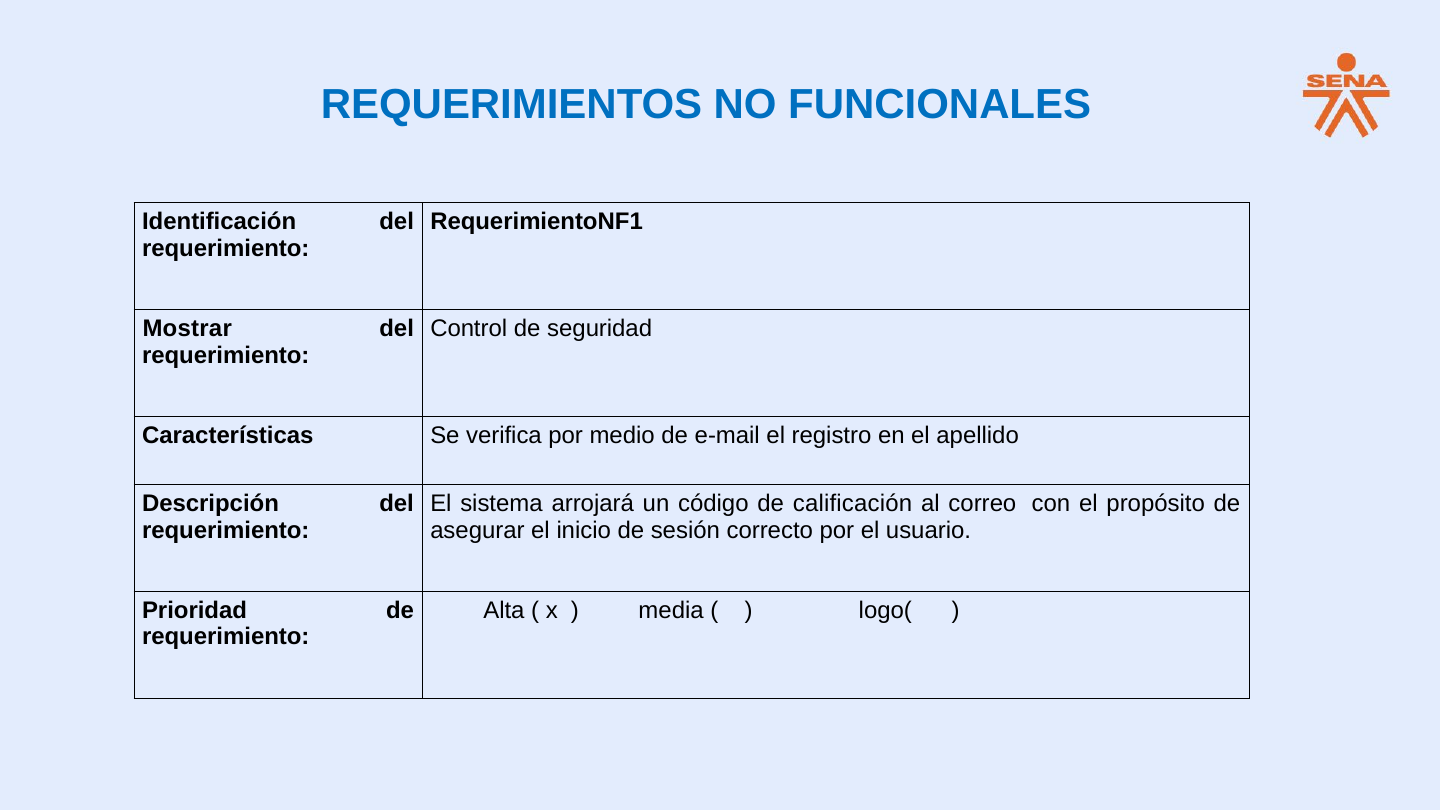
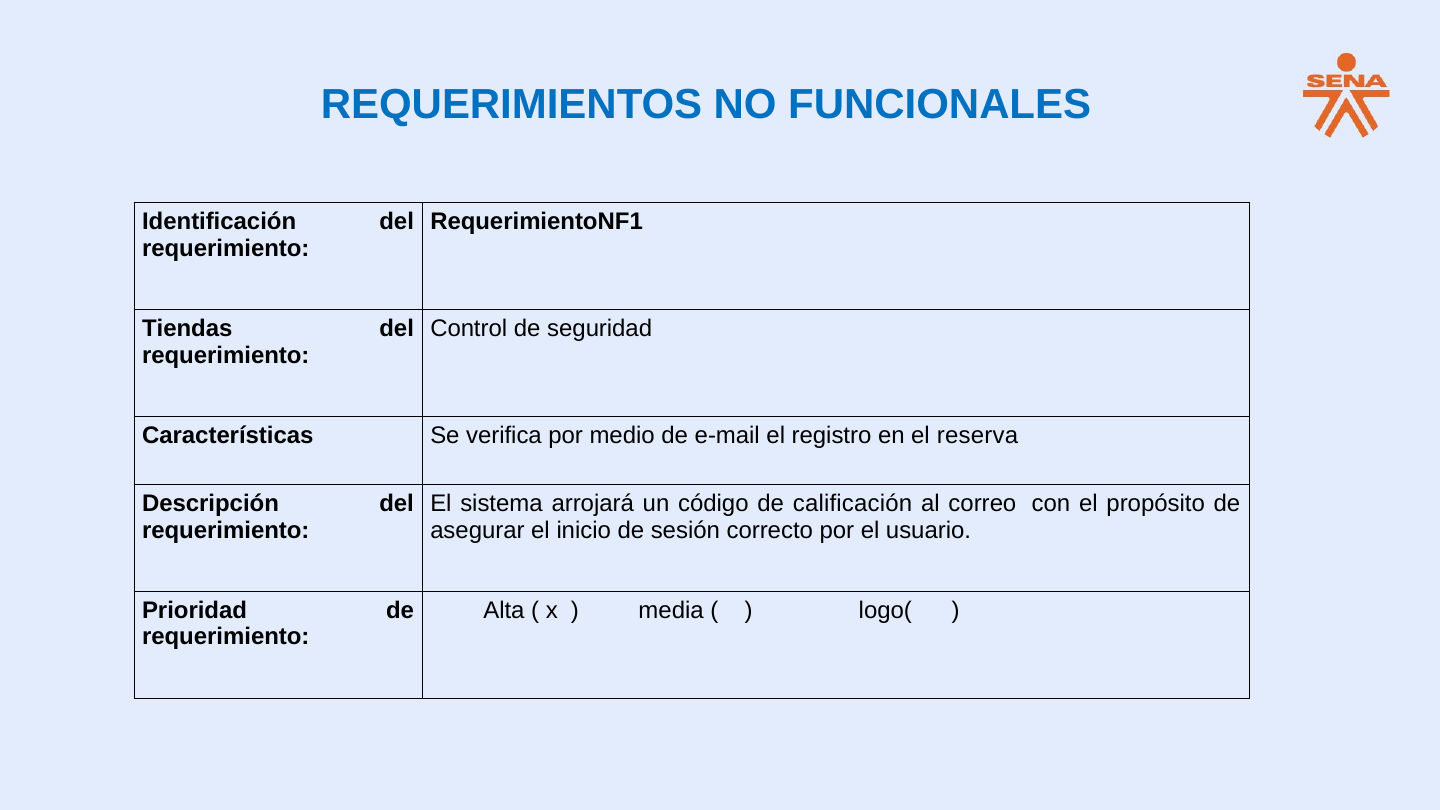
Mostrar: Mostrar -> Tiendas (187, 329)
apellido: apellido -> reserva (978, 435)
